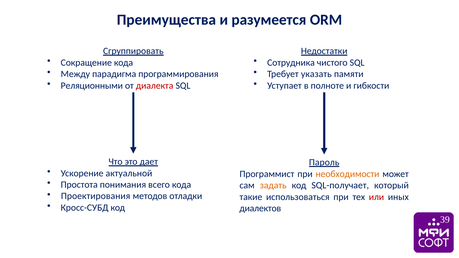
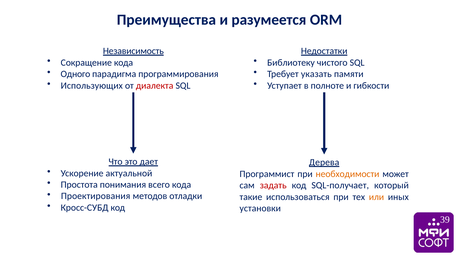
Сгруппировать: Сгруппировать -> Независимость (133, 51)
Сотрудника: Сотрудника -> Библиотеку (291, 63)
Между: Между -> Одного (75, 74)
Реляционными: Реляционными -> Использующих (92, 86)
Пароль: Пароль -> Дерева (324, 163)
задать colour: orange -> red (273, 186)
или colour: red -> orange (376, 197)
диалектов: диалектов -> установки (260, 209)
